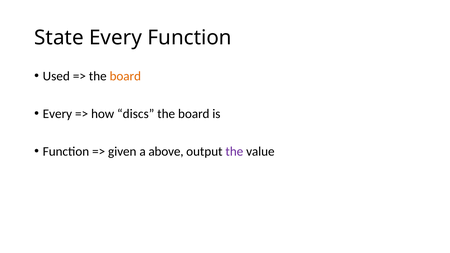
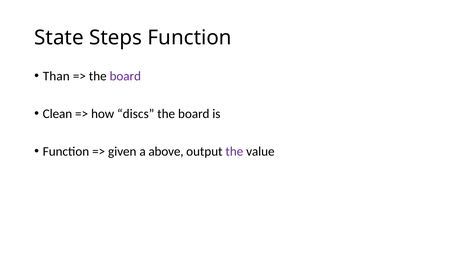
State Every: Every -> Steps (116, 38)
Used: Used -> Than (56, 76)
board colour: orange -> purple (125, 76)
Every: Every -> Clean (57, 114)
